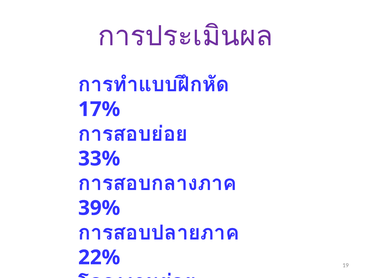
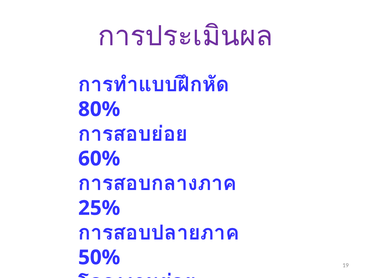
17%: 17% -> 80% (99, 109)
33%: 33% -> 60% (99, 159)
39%: 39% -> 25% (99, 208)
22%: 22% -> 50% (99, 258)
